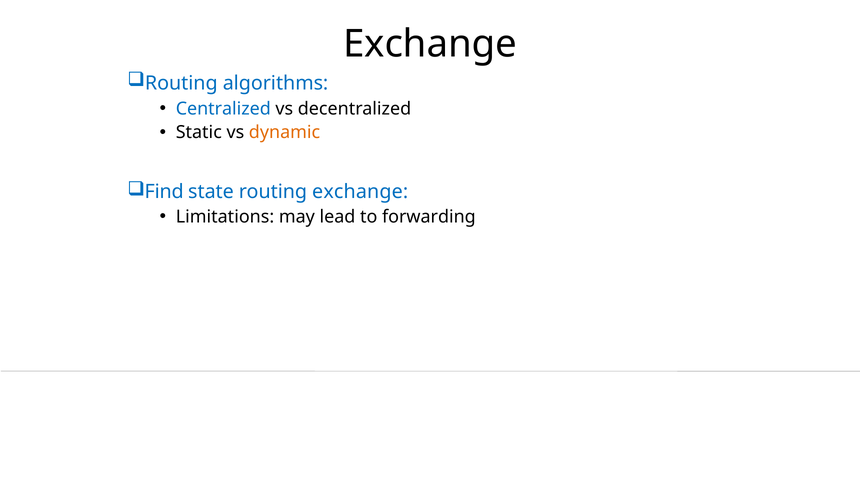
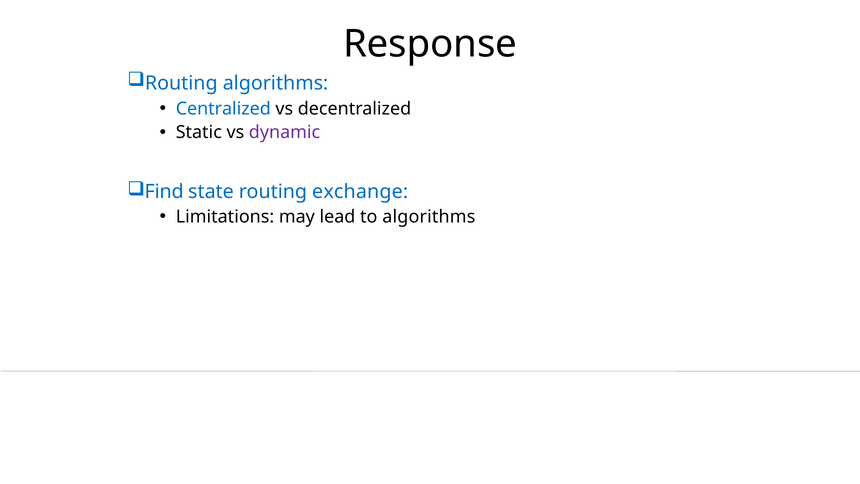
Exchange: Exchange -> Response (430, 44)
dynamic colour: orange -> purple (285, 132)
to forwarding: forwarding -> algorithms (429, 217)
